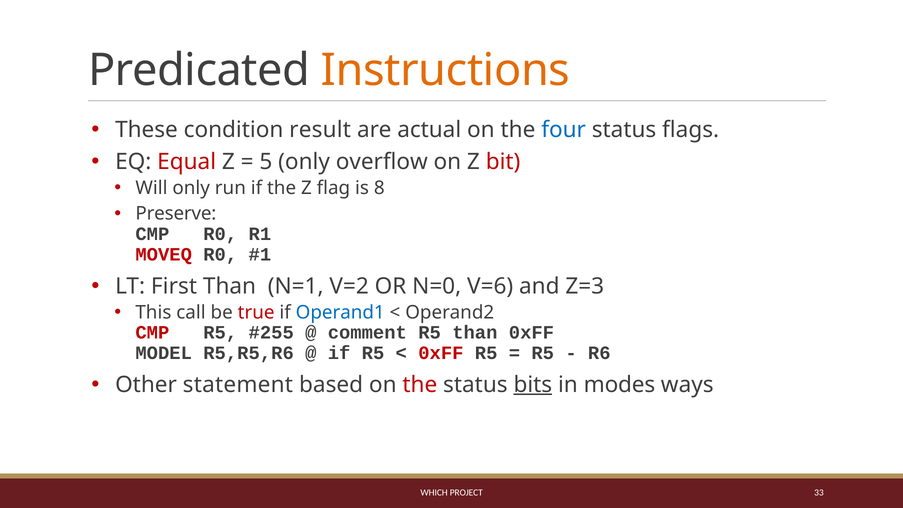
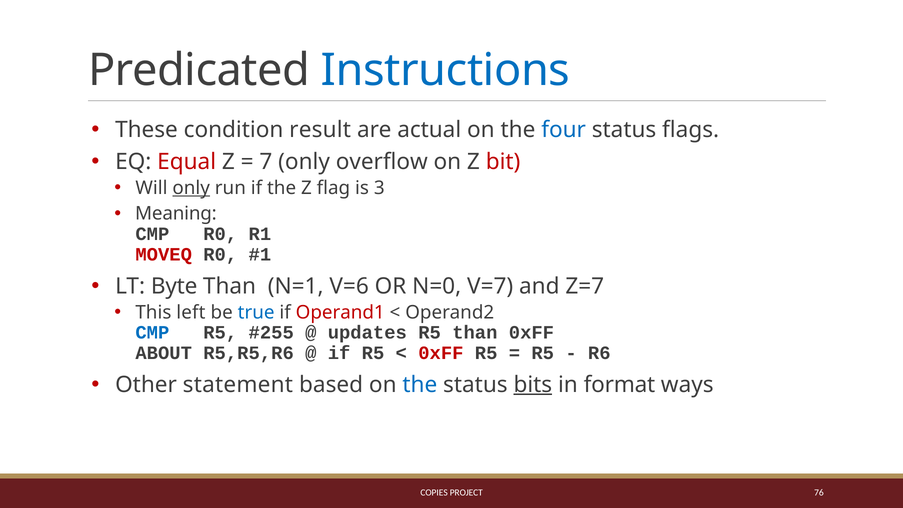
Instructions colour: orange -> blue (445, 70)
5: 5 -> 7 (266, 162)
only underline: none -> present (191, 188)
8: 8 -> 3 (379, 188)
Preserve: Preserve -> Meaning (176, 214)
First: First -> Byte (174, 286)
V=2: V=2 -> V=6 (349, 286)
V=6: V=6 -> V=7 (490, 286)
Z=3: Z=3 -> Z=7 (585, 286)
call: call -> left (191, 312)
true colour: red -> blue (256, 312)
Operand1 colour: blue -> red (340, 312)
CMP colour: red -> blue (152, 333)
comment: comment -> updates (367, 333)
MODEL: MODEL -> ABOUT (164, 353)
the colour: red -> blue (420, 385)
modes: modes -> format (619, 385)
WHICH: WHICH -> COPIES (434, 493)
33: 33 -> 76 (819, 493)
